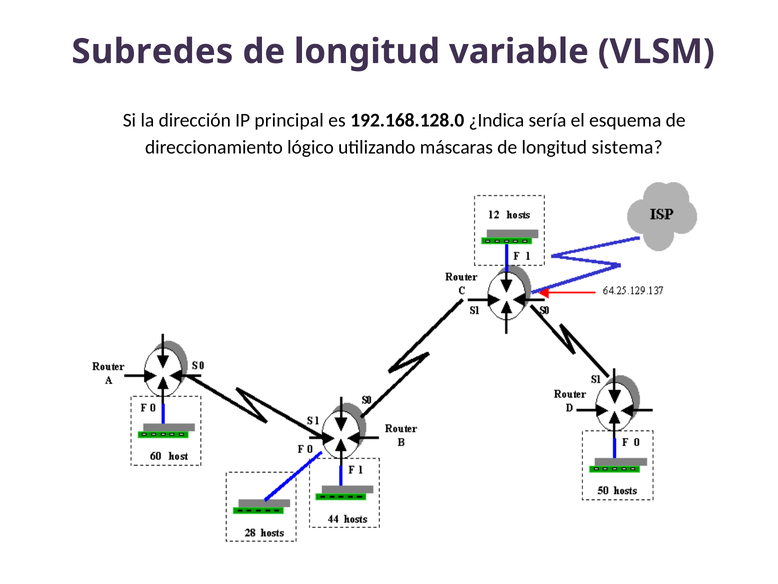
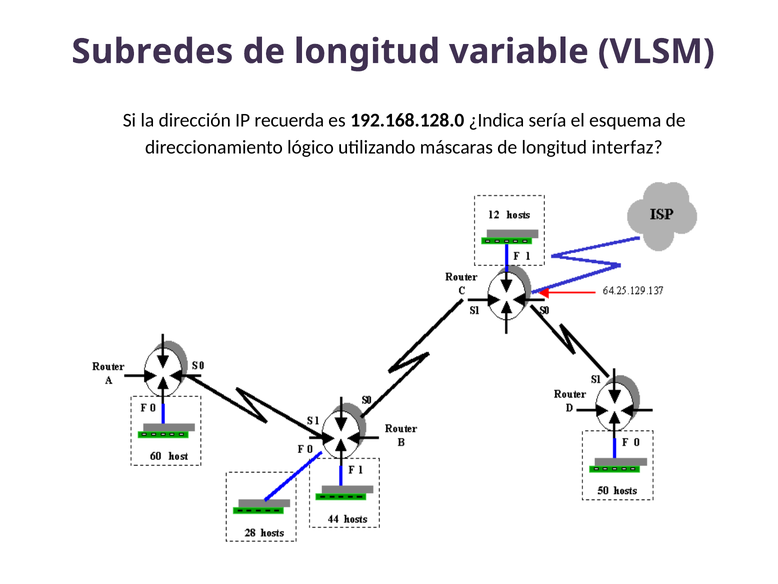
principal: principal -> recuerda (289, 120)
sistema: sistema -> interfaz (627, 147)
